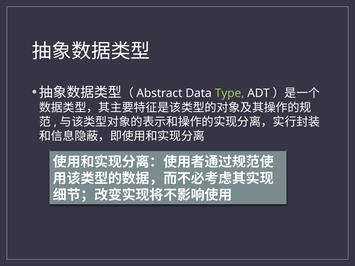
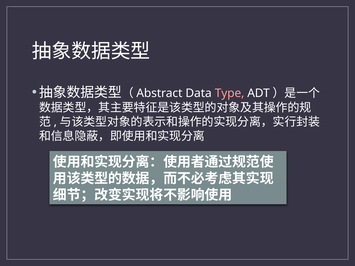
Type colour: light green -> pink (230, 93)
